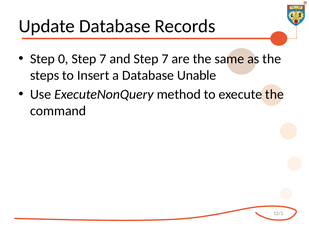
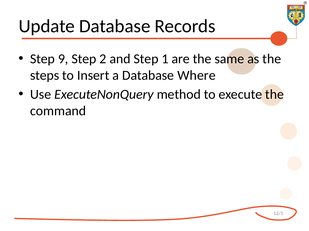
0: 0 -> 9 (63, 59)
7: 7 -> 2 (103, 59)
and Step 7: 7 -> 1 (165, 59)
Unable: Unable -> Where (197, 76)
